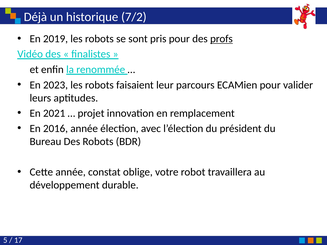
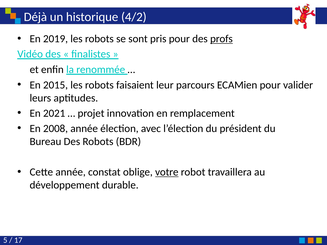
7/2: 7/2 -> 4/2 (134, 17)
2023: 2023 -> 2015 (56, 85)
2016: 2016 -> 2008 (56, 129)
votre underline: none -> present (167, 172)
